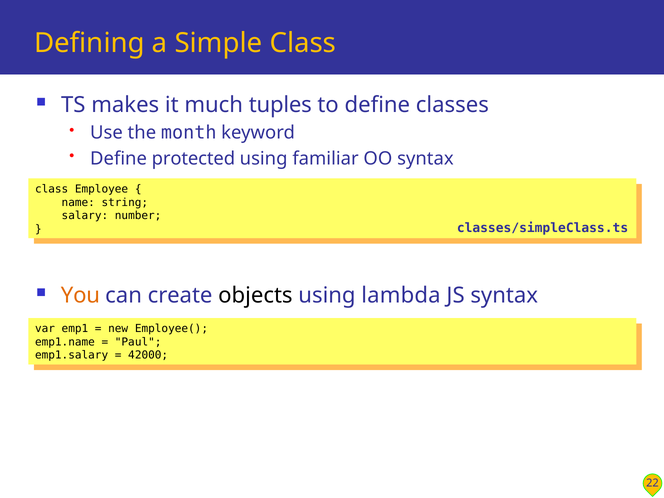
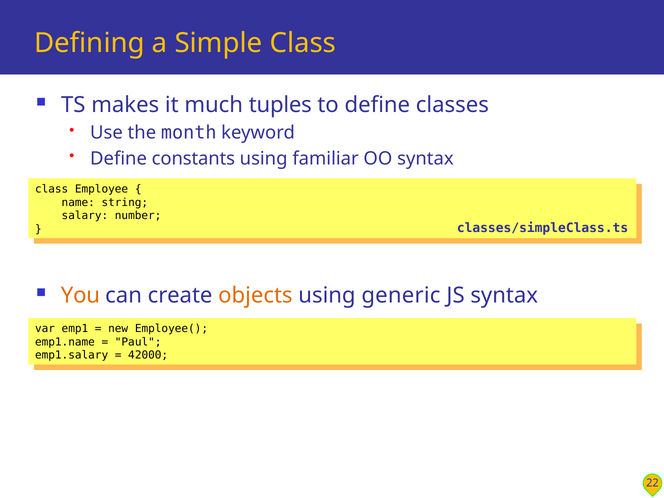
protected: protected -> constants (193, 159)
objects colour: black -> orange (255, 295)
lambda: lambda -> generic (401, 295)
